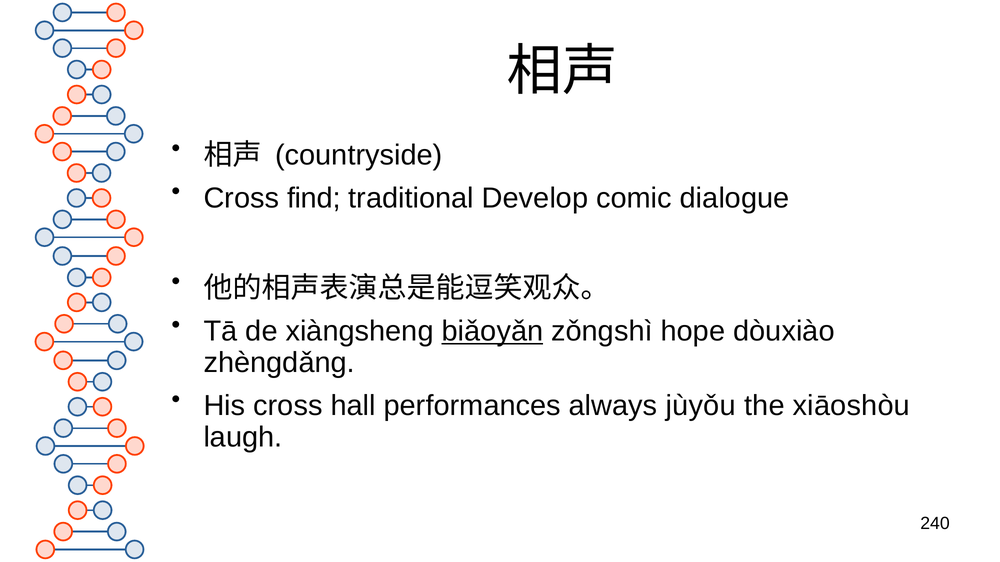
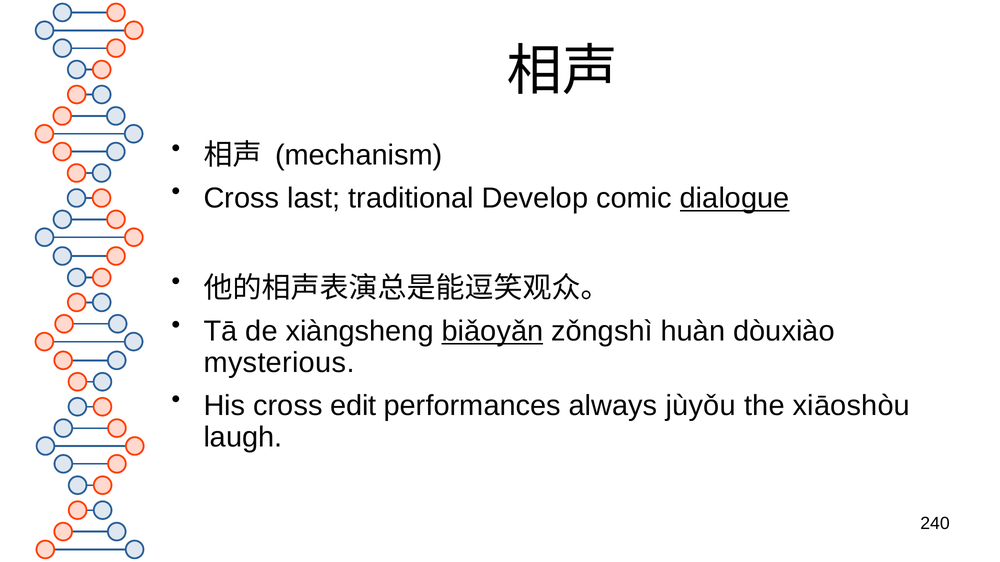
countryside: countryside -> mechanism (359, 155)
find: find -> last (314, 198)
dialogue underline: none -> present (735, 198)
hope: hope -> huàn (693, 332)
zhèngdǎng: zhèngdǎng -> mysterious (279, 363)
hall: hall -> edit (353, 406)
